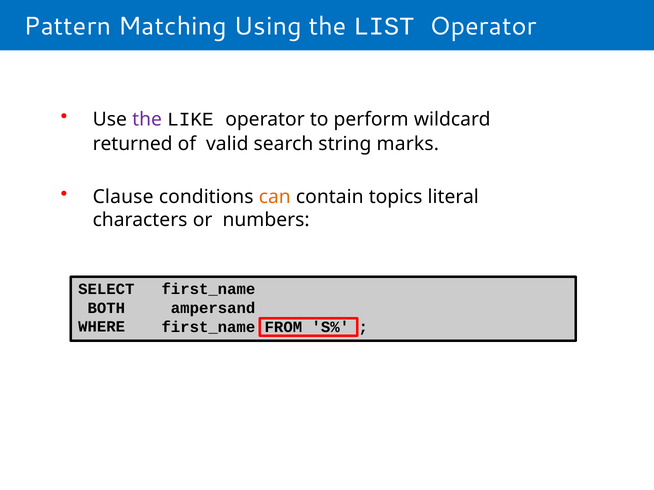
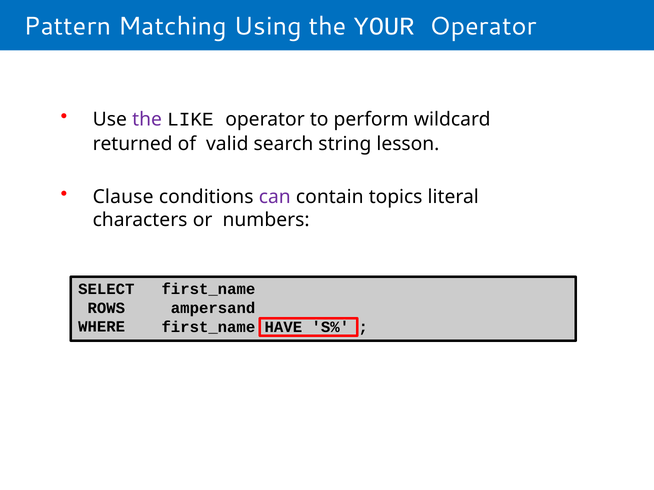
LIST: LIST -> YOUR (384, 26)
marks: marks -> lesson (408, 144)
can colour: orange -> purple (275, 197)
BOTH: BOTH -> ROWS (106, 308)
FROM: FROM -> HAVE (283, 327)
